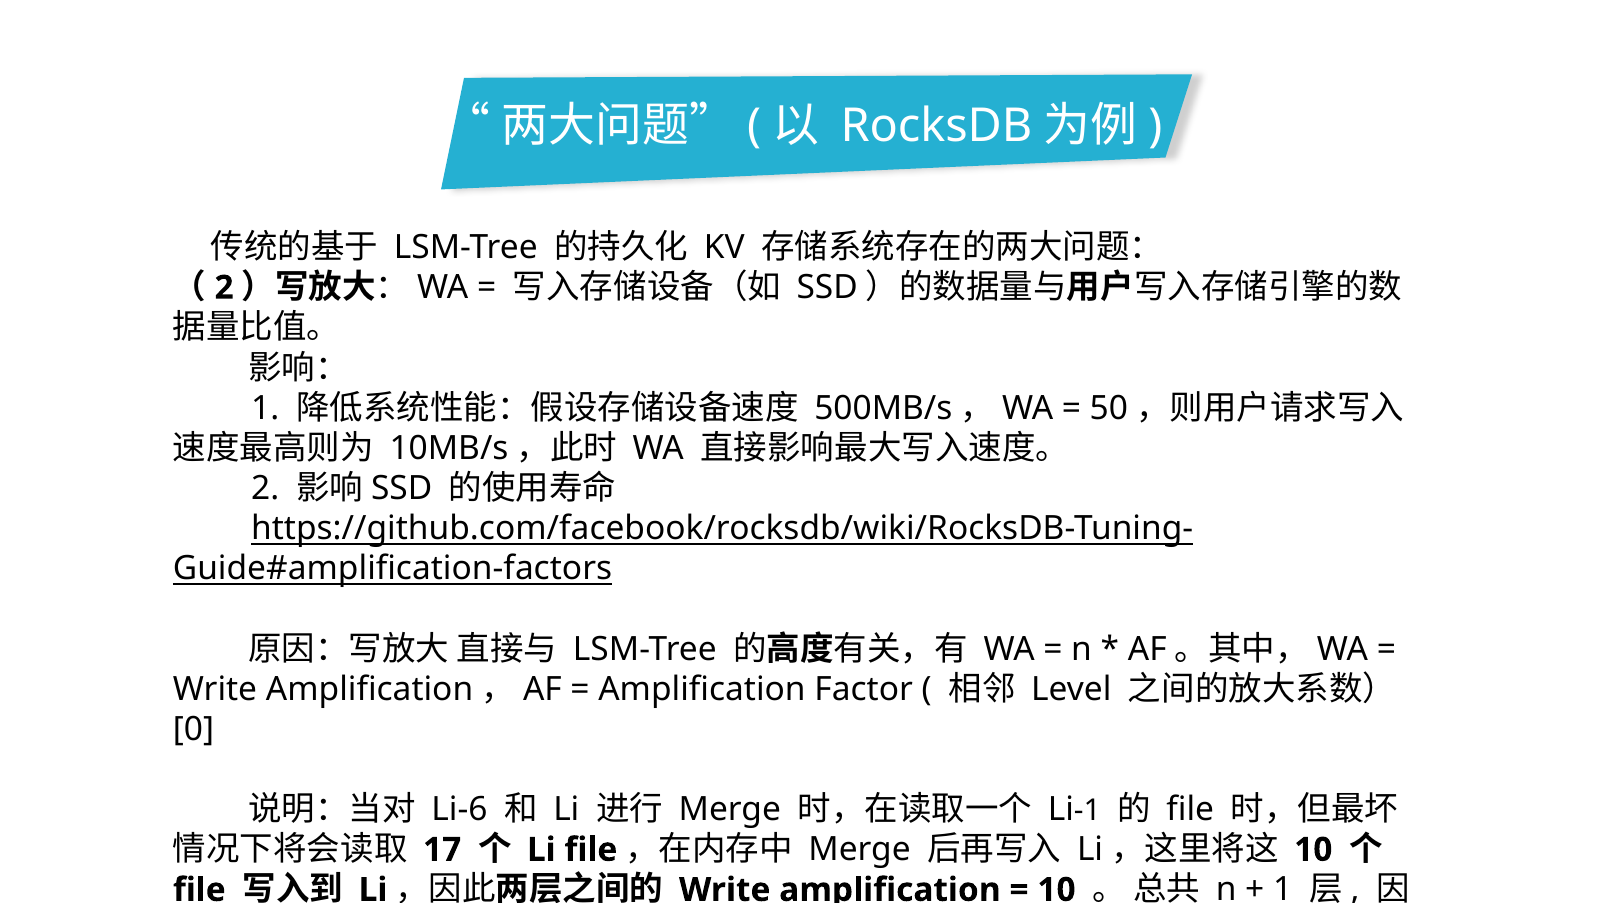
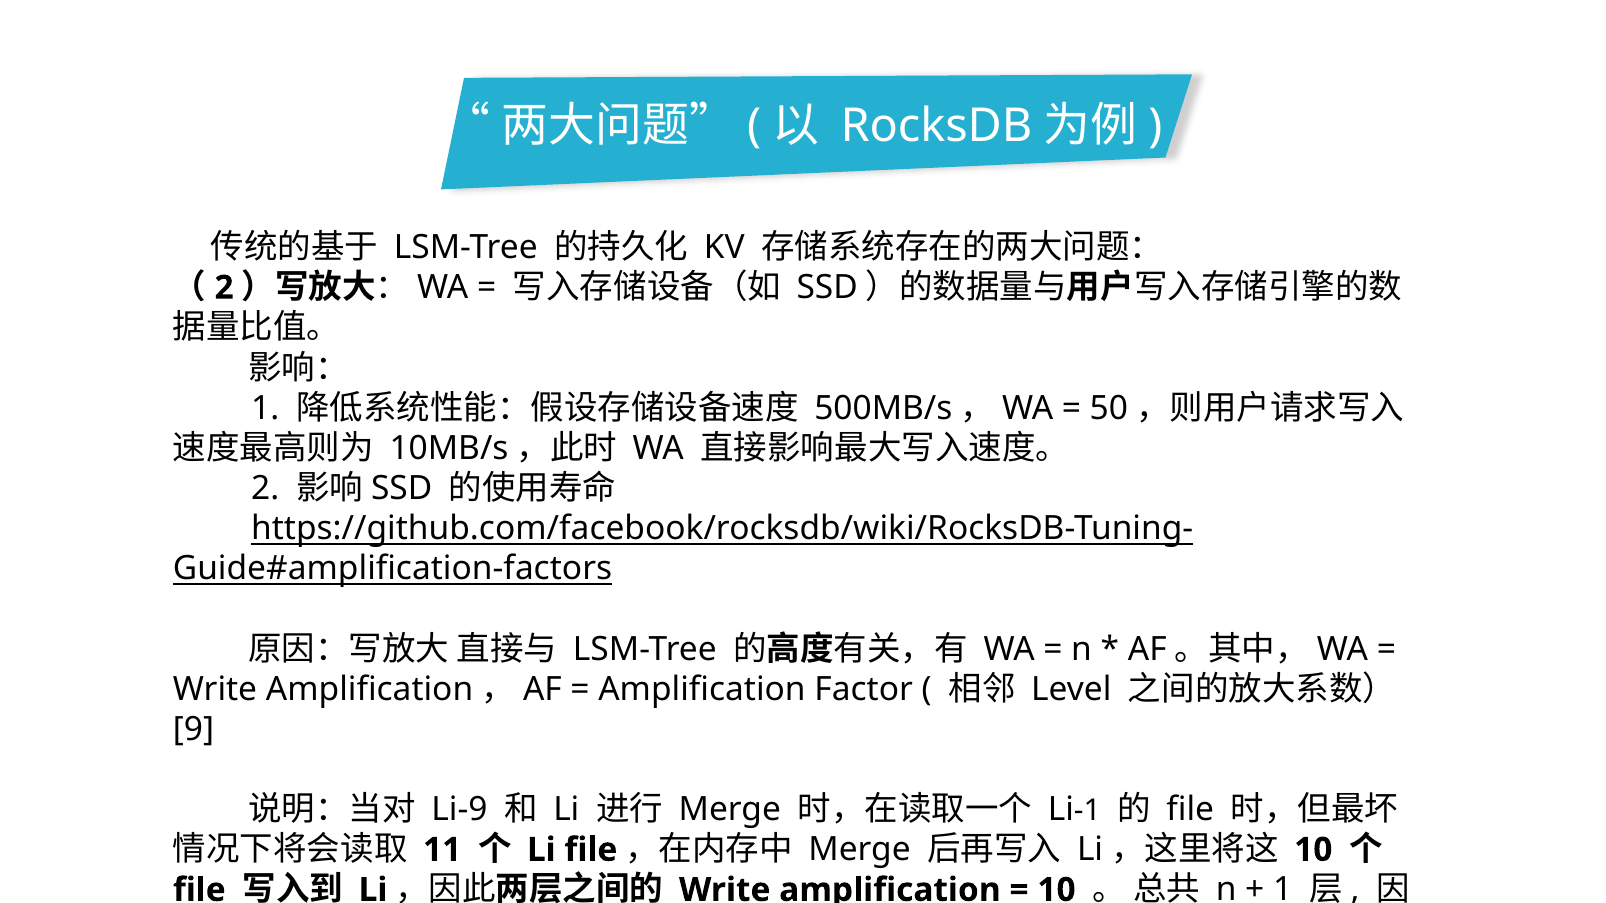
0: 0 -> 9 (194, 730)
Li-6: Li-6 -> Li-9 (459, 810)
17: 17 -> 11 (442, 850)
